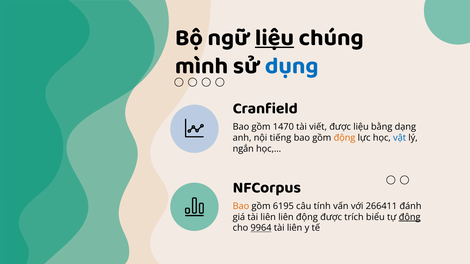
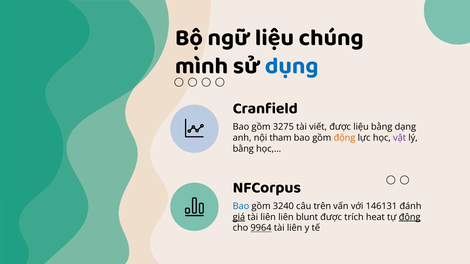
liệu underline: present -> none (274, 37)
1470: 1470 -> 3275 (283, 127)
tiếng: tiếng -> tham (281, 138)
vật colour: blue -> purple (400, 138)
ngắn: ngắn -> bằng (243, 149)
Bao colour: orange -> blue (241, 206)
6195: 6195 -> 3240 (283, 206)
tính: tính -> trên (322, 206)
266411: 266411 -> 146131 (381, 206)
giá underline: none -> present (239, 217)
liên động: động -> blunt (307, 217)
biểu: biểu -> heat (375, 217)
